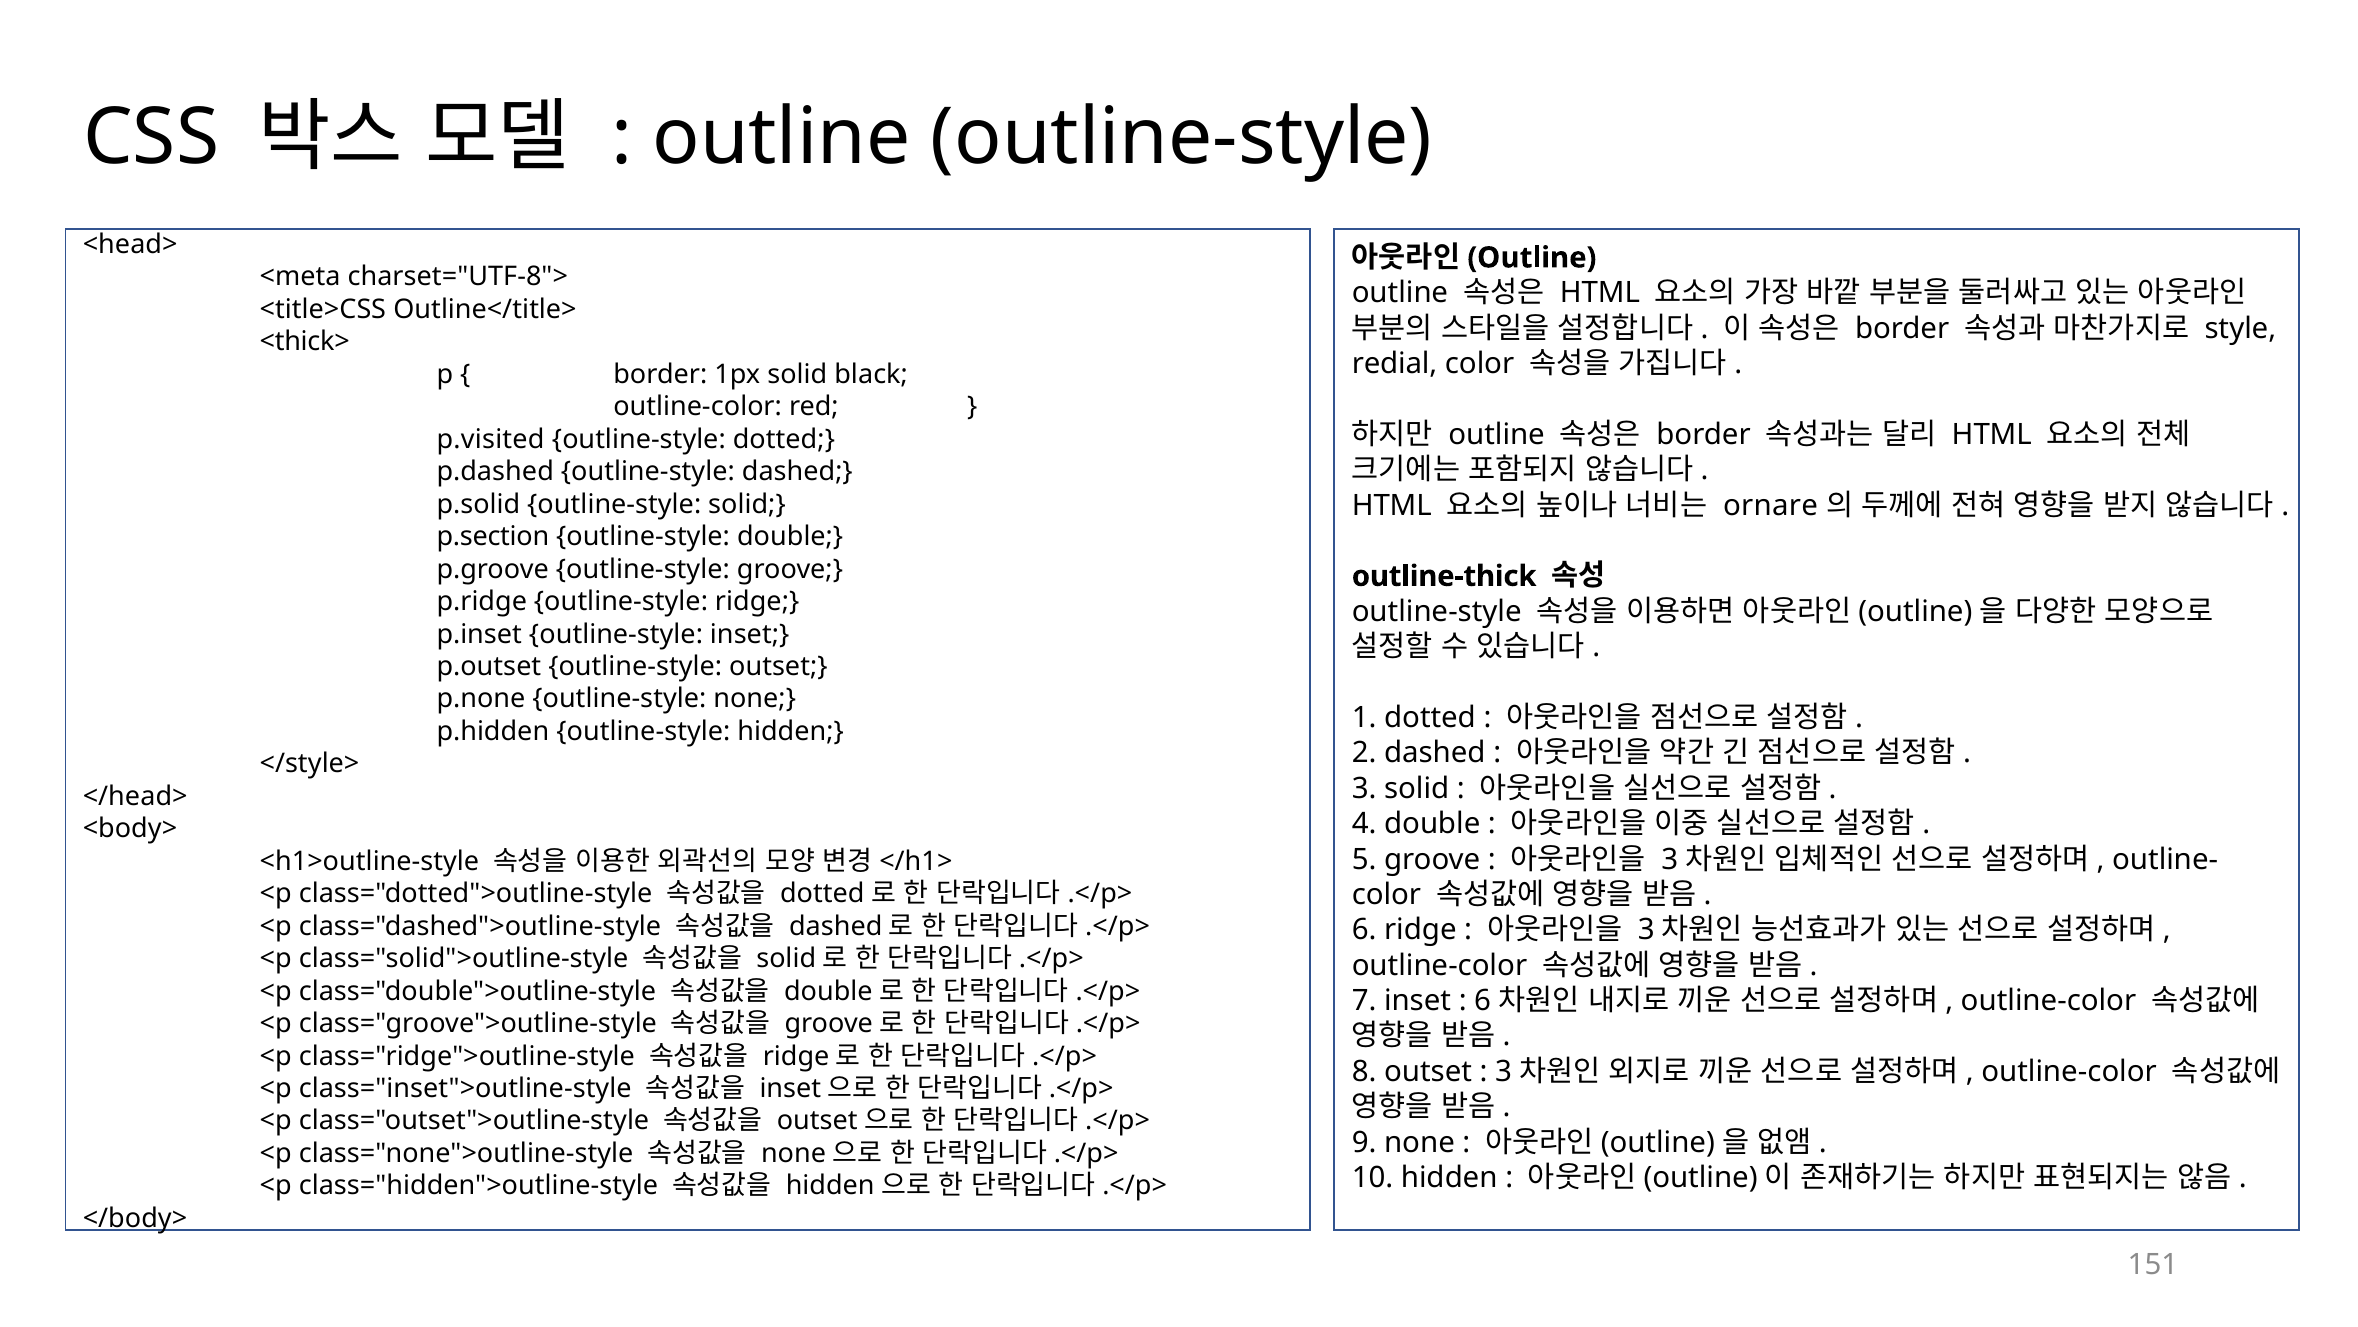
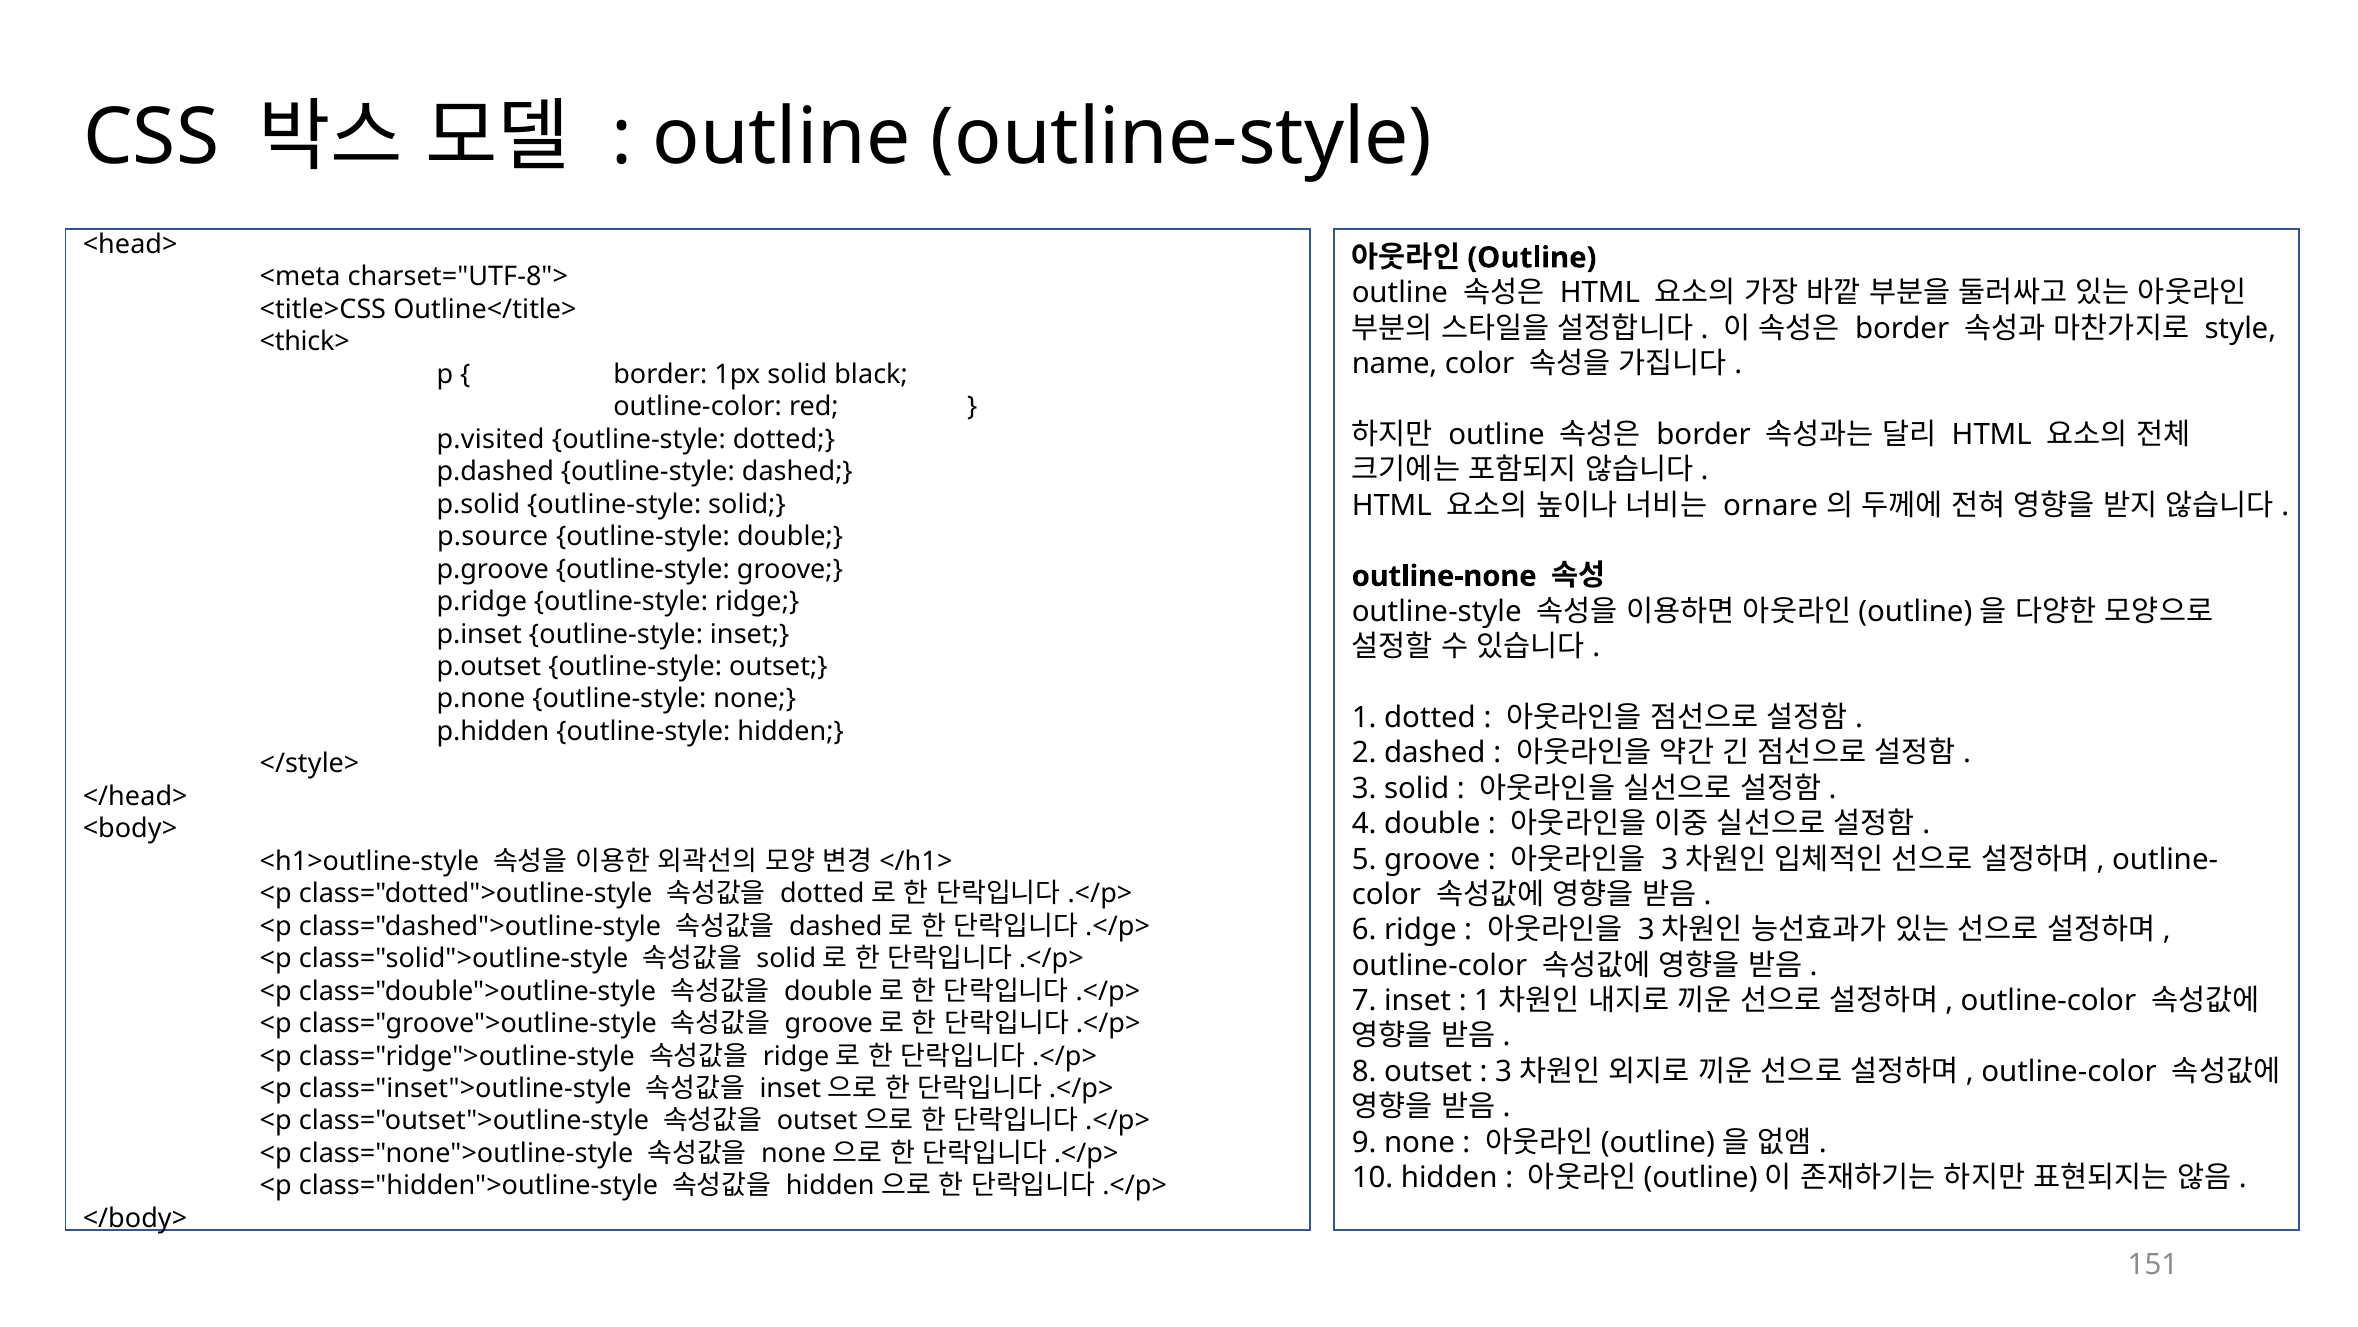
redial: redial -> name (1395, 364)
p.section: p.section -> p.source (493, 536)
outline-thick: outline-thick -> outline-none (1444, 576)
6: 6 -> 1 (1483, 1000)
